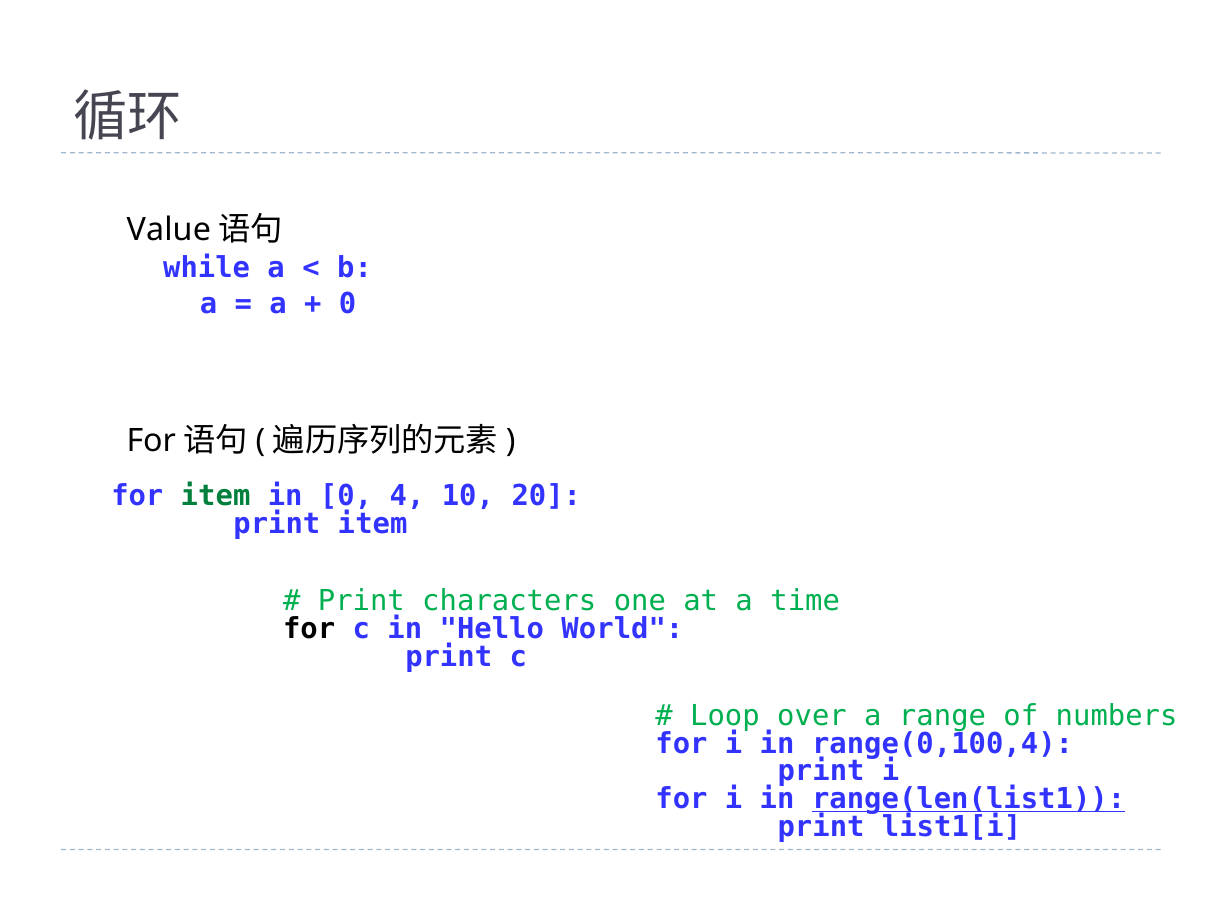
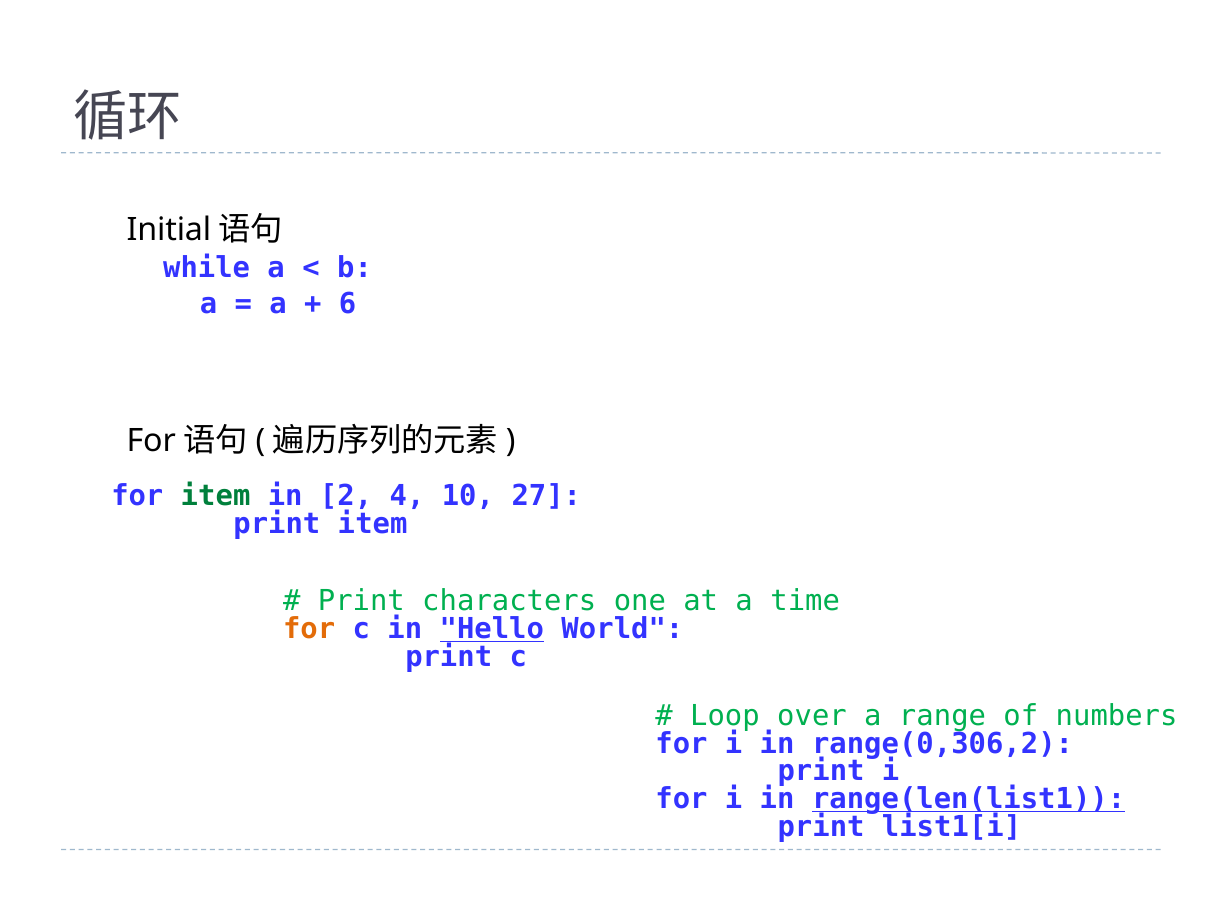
Value: Value -> Initial (169, 230)
0: 0 -> 6 (348, 304)
in 0: 0 -> 2 (346, 496)
20: 20 -> 27 (546, 496)
for colour: black -> orange (309, 629)
Hello underline: none -> present (492, 629)
range(0,100,4: range(0,100,4 -> range(0,306,2 (943, 743)
